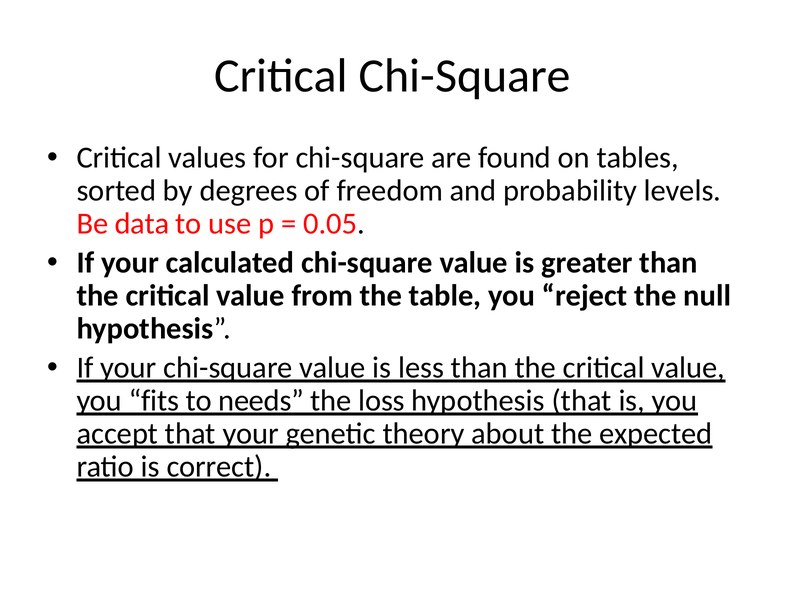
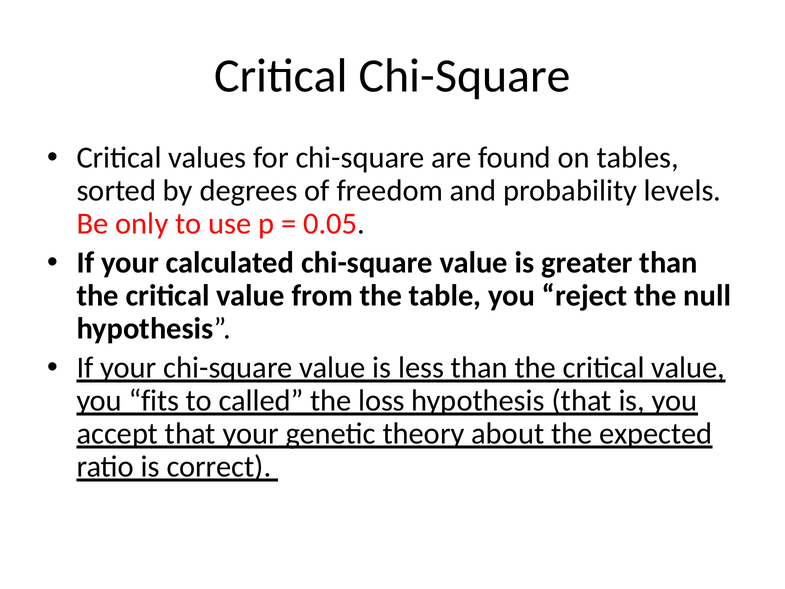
data: data -> only (142, 224)
needs: needs -> called (261, 401)
